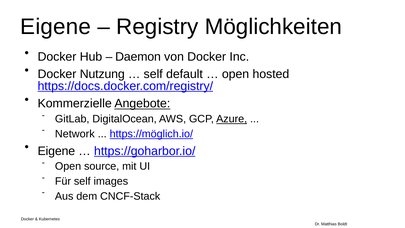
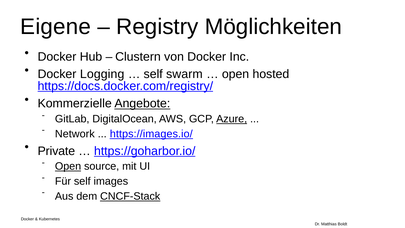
Daemon: Daemon -> Clustern (138, 57)
Nutzung: Nutzung -> Logging (102, 74)
default: default -> swarm (184, 74)
https://möglich.io/: https://möglich.io/ -> https://images.io/ (151, 134)
Eigene: Eigene -> Private (56, 151)
Open underline: none -> present (68, 166)
CNCF-Stack underline: none -> present (130, 196)
